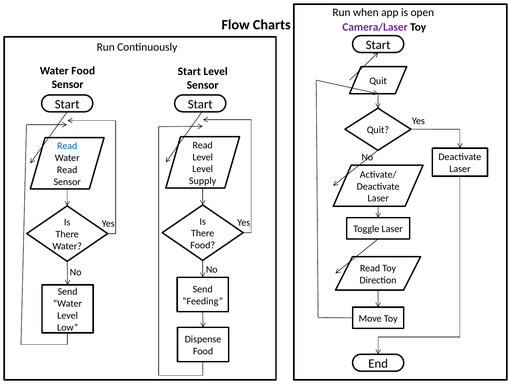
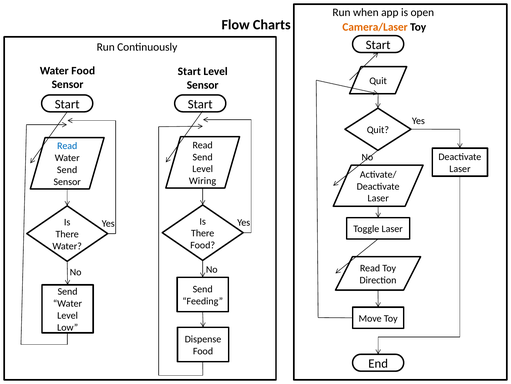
Camera/Laser colour: purple -> orange (375, 27)
Level: Level -> Send (203, 157)
Read: Read -> Send (67, 170)
Supply: Supply -> Wiring (203, 181)
